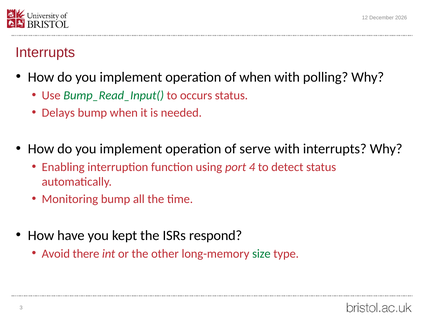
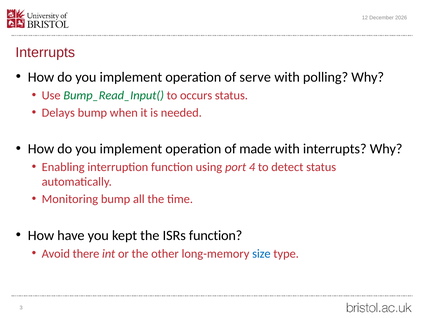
of when: when -> serve (255, 77)
serve: serve -> made (255, 149)
ISRs respond: respond -> function (216, 235)
size colour: green -> blue (261, 254)
